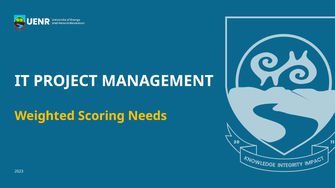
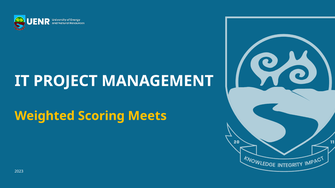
Needs: Needs -> Meets (147, 116)
